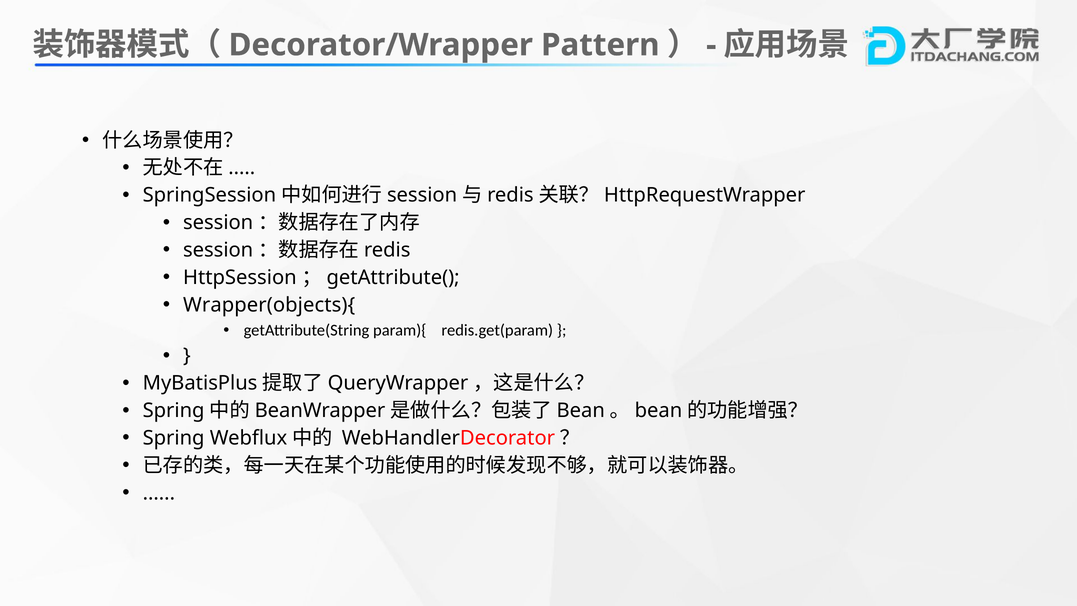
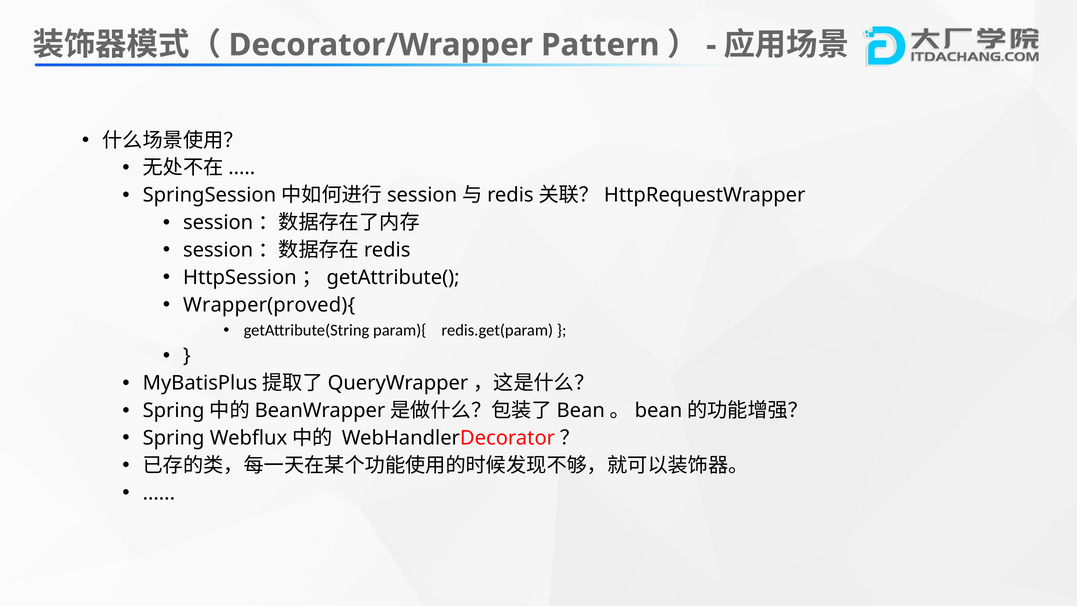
Wrapper(objects){: Wrapper(objects){ -> Wrapper(proved){ (269, 305)
